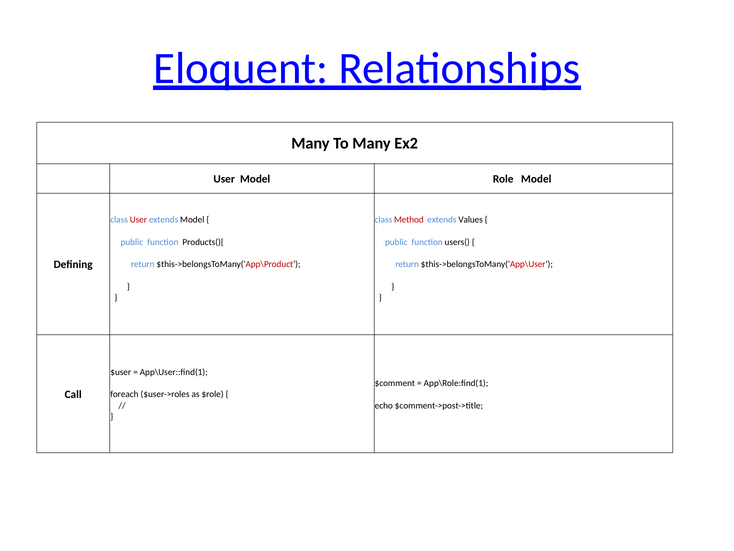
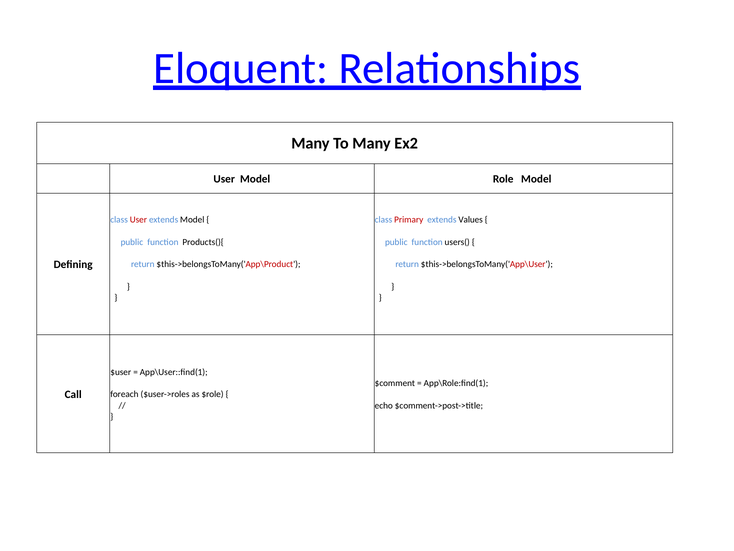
Method: Method -> Primary (409, 220)
